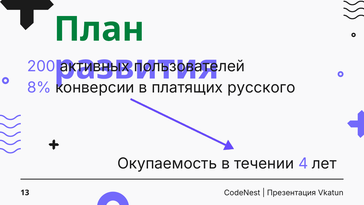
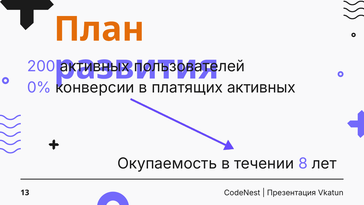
План colour: green -> orange (99, 29)
8%: 8% -> 0% (39, 88)
русского: русского -> активных (261, 88)
4: 4 -> 8 (303, 163)
